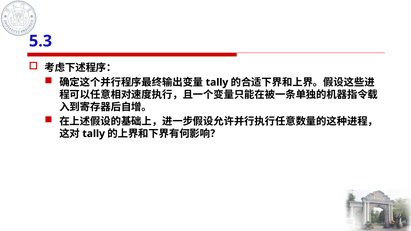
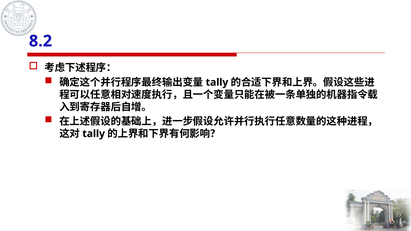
5.3: 5.3 -> 8.2 (40, 41)
